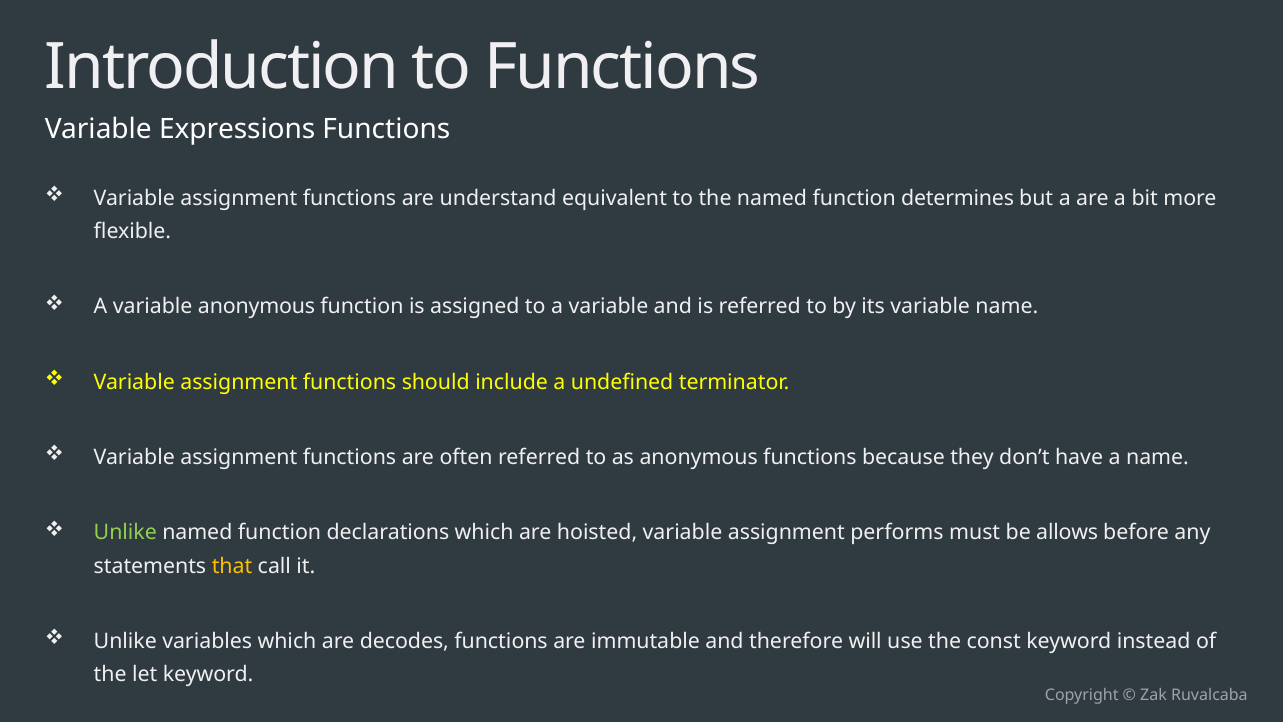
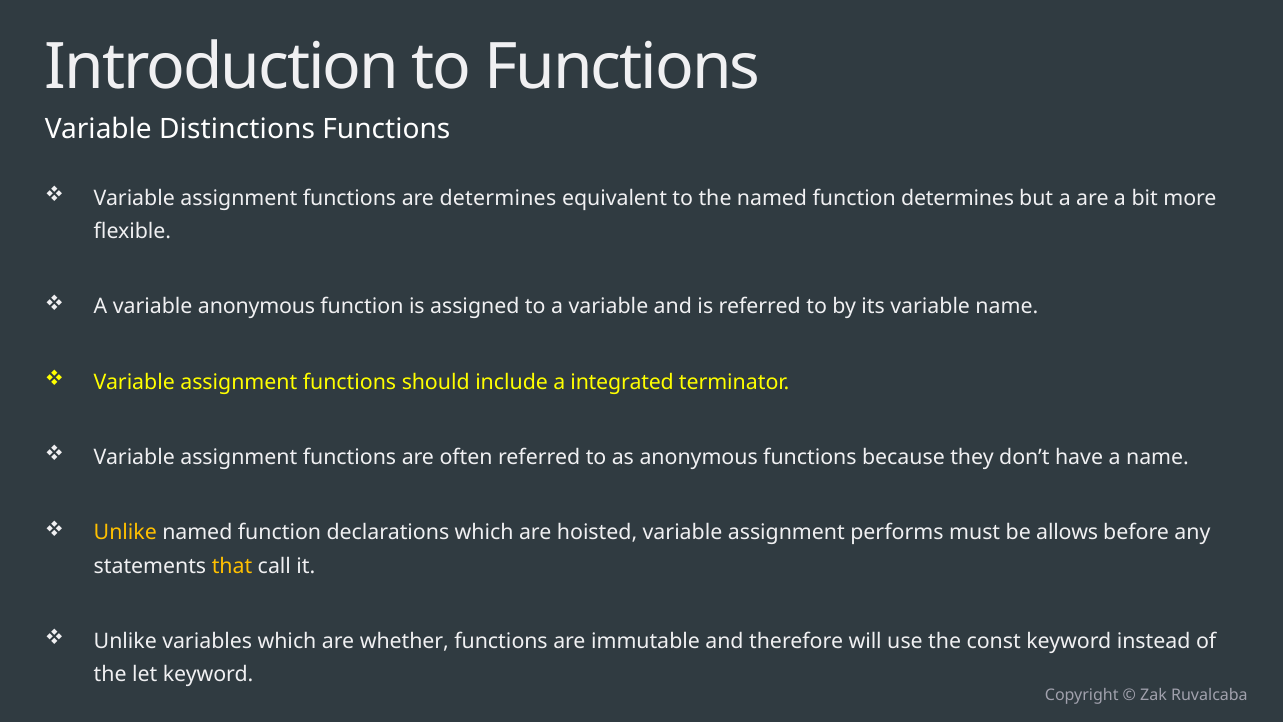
Expressions: Expressions -> Distinctions (237, 129)
are understand: understand -> determines (498, 198)
undefined: undefined -> integrated (622, 382)
Unlike colour: light green -> yellow (125, 532)
decodes: decodes -> whether (404, 641)
